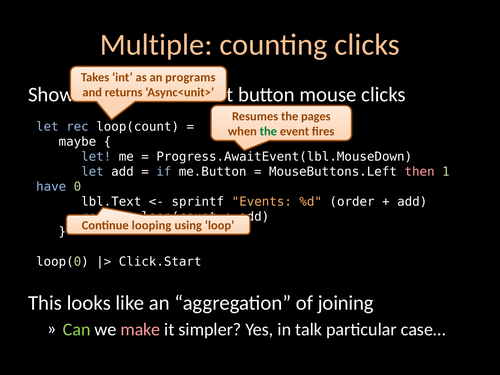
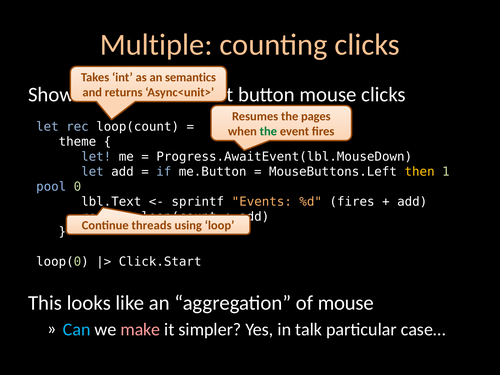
programs: programs -> semantics (191, 77)
maybe: maybe -> theme (77, 142)
then colour: pink -> yellow (420, 172)
have: have -> pool (51, 187)
%d order: order -> fires (352, 202)
looping: looping -> threads (152, 225)
of joining: joining -> mouse (346, 303)
Can colour: light green -> light blue (77, 330)
